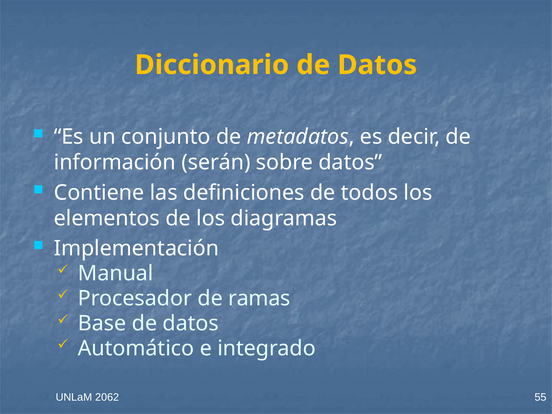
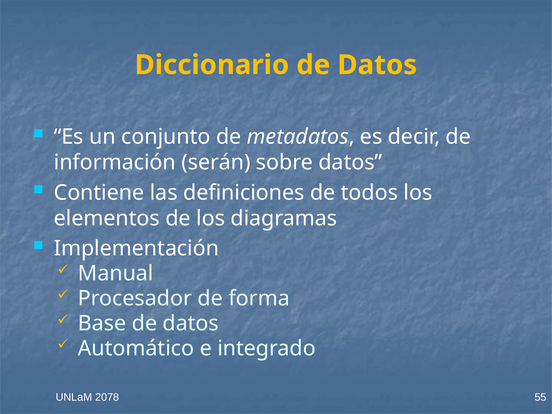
ramas: ramas -> forma (259, 298)
2062: 2062 -> 2078 (107, 397)
